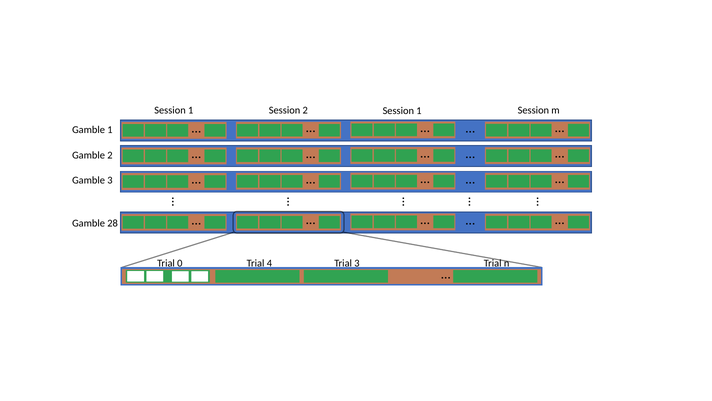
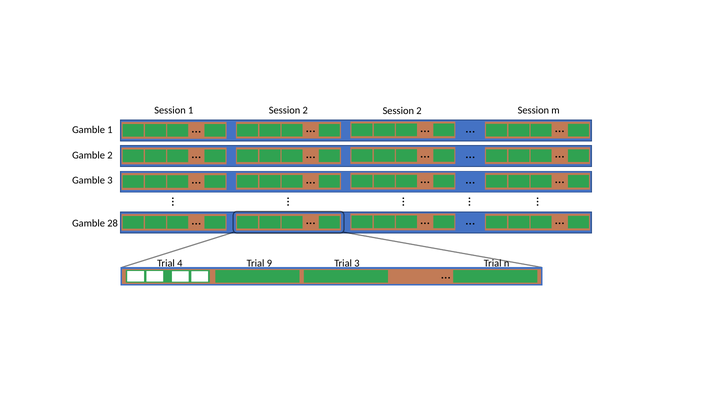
2 Session 1: 1 -> 2 (419, 111)
0: 0 -> 4 (180, 263)
4: 4 -> 9 (269, 263)
